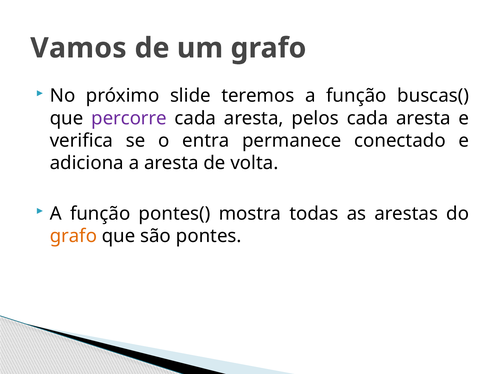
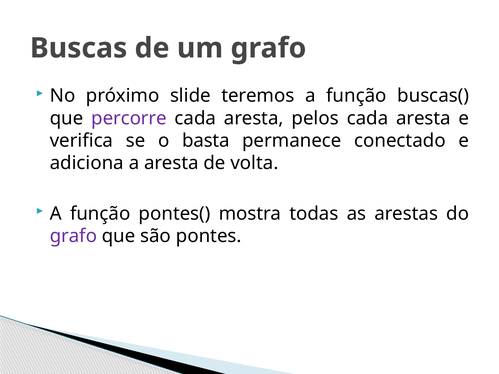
Vamos: Vamos -> Buscas (79, 48)
entra: entra -> basta (206, 141)
grafo colour: orange -> purple (73, 236)
